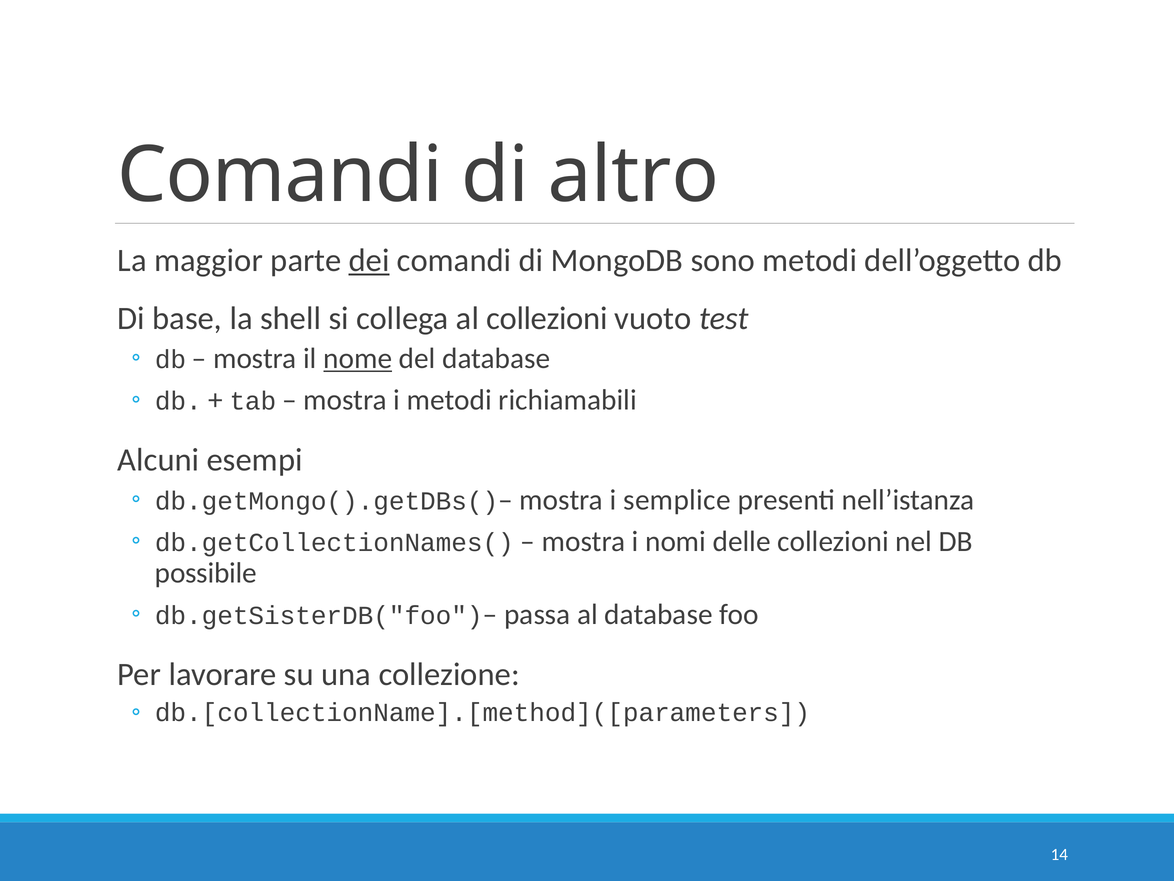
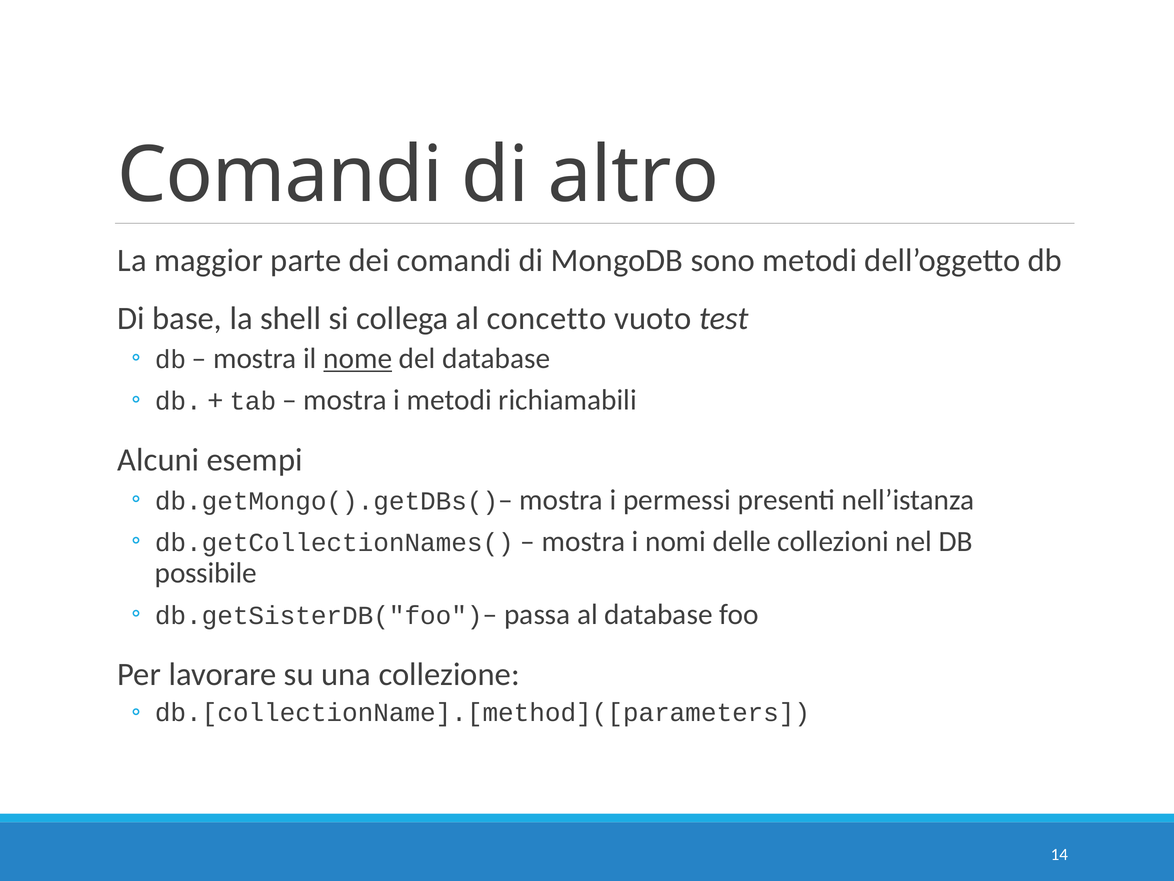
dei underline: present -> none (369, 260)
al collezioni: collezioni -> concetto (547, 318)
semplice: semplice -> permessi (677, 500)
